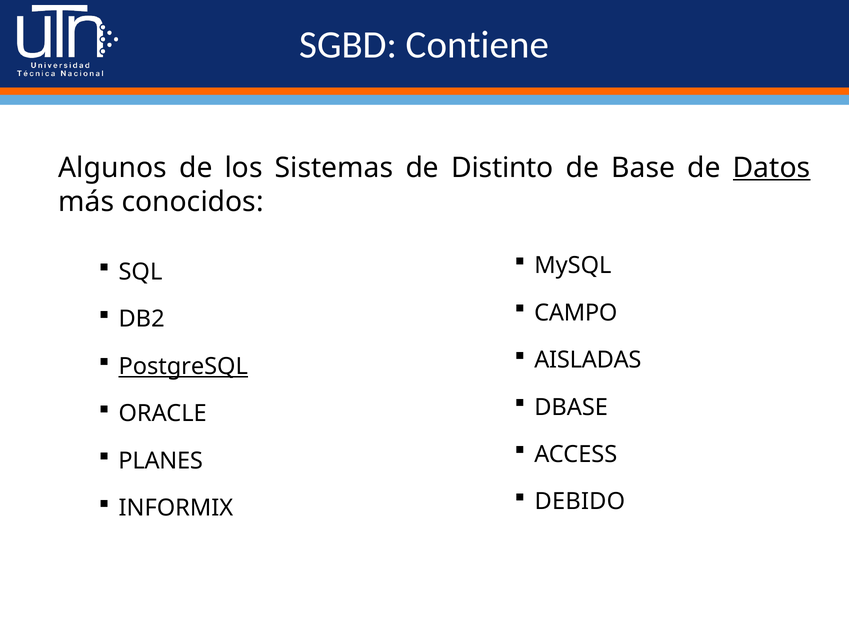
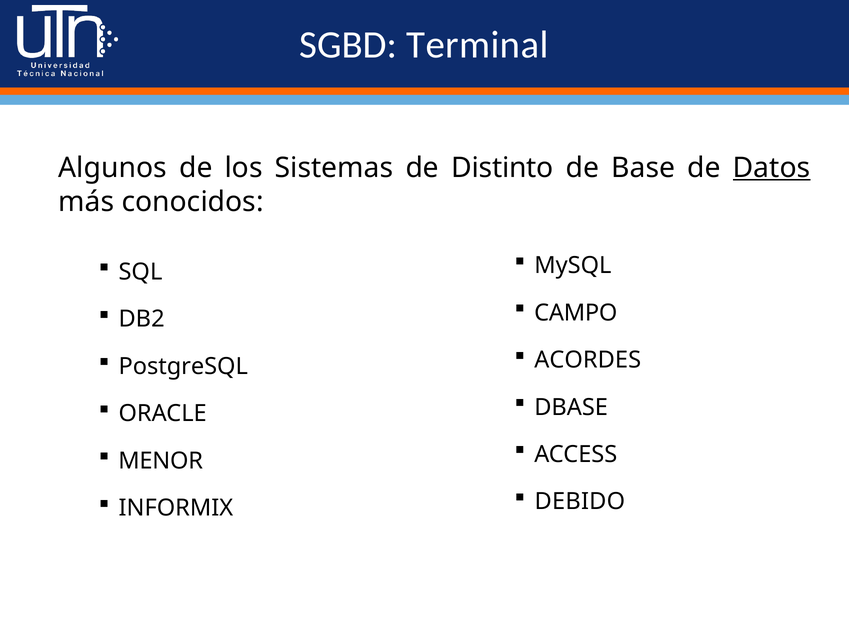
Contiene: Contiene -> Terminal (477, 45)
AISLADAS: AISLADAS -> ACORDES (588, 360)
PostgreSQL underline: present -> none (183, 366)
PLANES: PLANES -> MENOR (161, 461)
